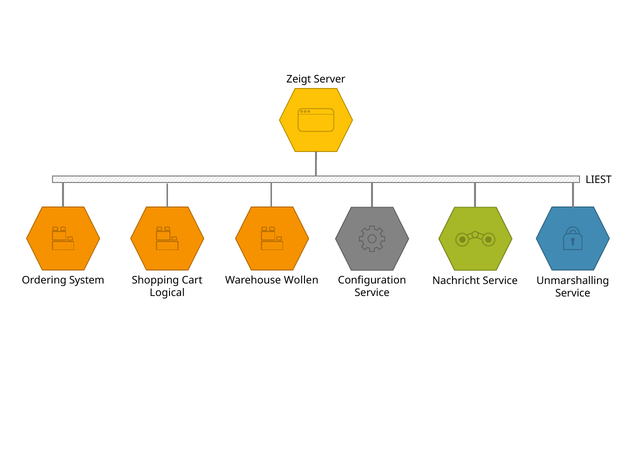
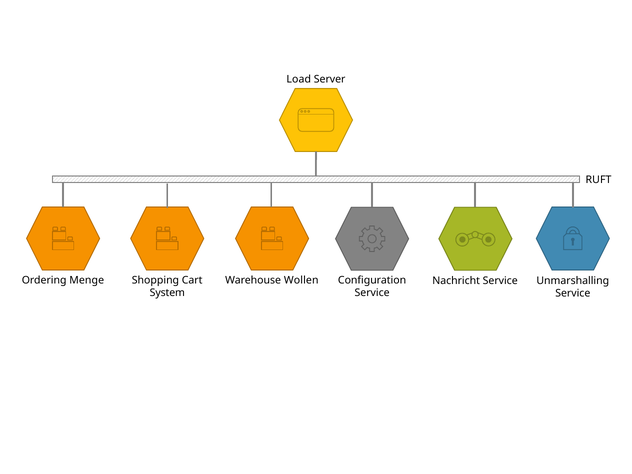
Zeigt: Zeigt -> Load (299, 79)
LIEST: LIEST -> RUFT (598, 180)
System: System -> Menge (87, 280)
Logical: Logical -> System (167, 293)
